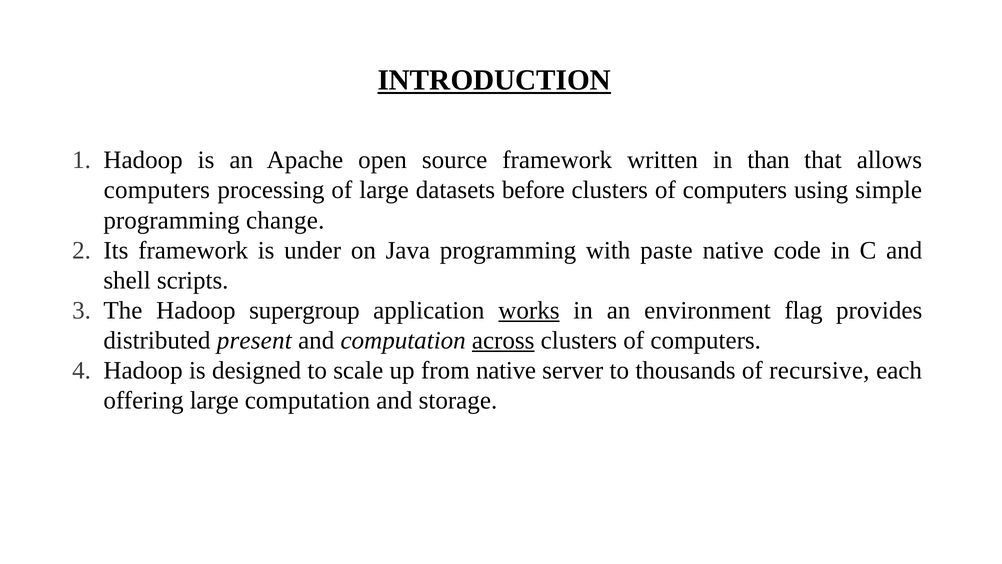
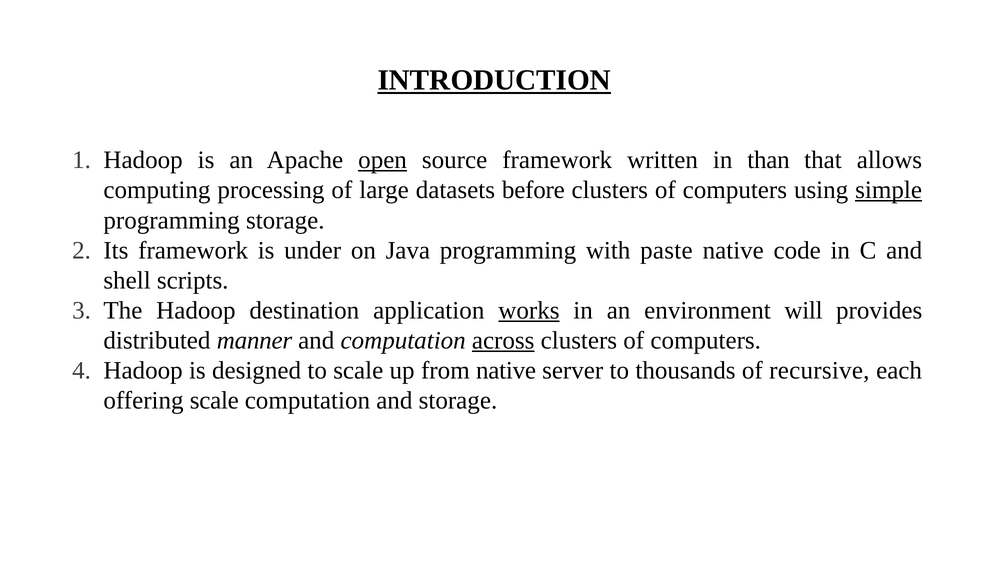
open underline: none -> present (383, 160)
computers: computers -> computing (157, 190)
simple underline: none -> present (889, 190)
programming change: change -> storage (285, 220)
supergroup: supergroup -> destination (304, 310)
flag: flag -> will (804, 310)
present: present -> manner (254, 340)
offering large: large -> scale (214, 400)
